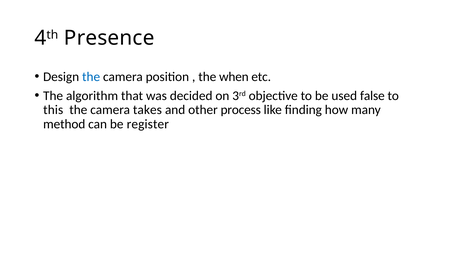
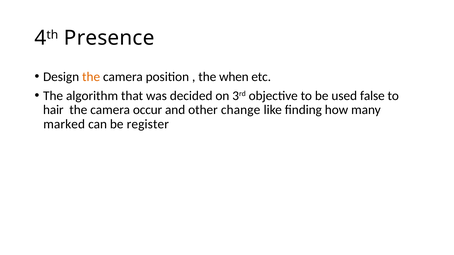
the colour: blue -> orange (91, 77)
this: this -> hair (53, 110)
takes: takes -> occur (148, 110)
process: process -> change (241, 110)
method: method -> marked (64, 124)
